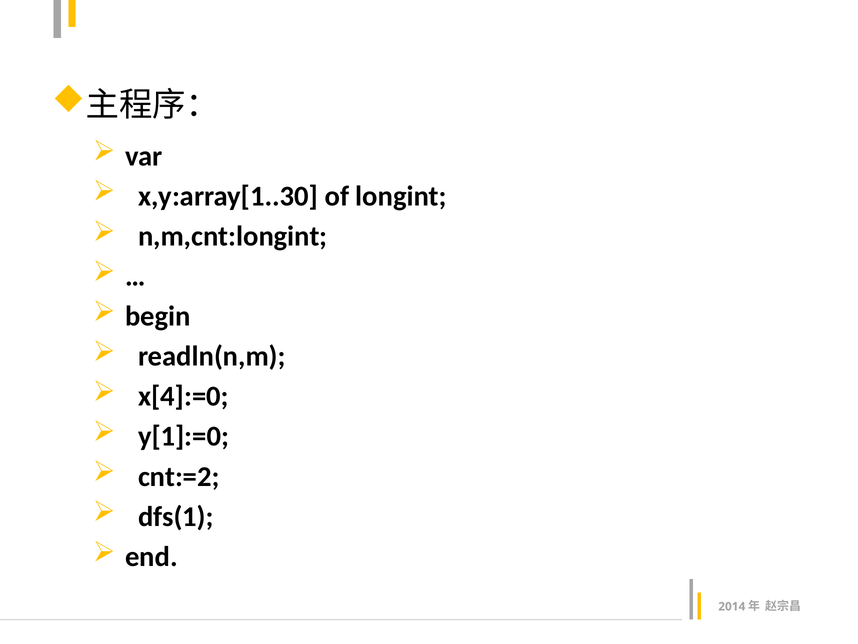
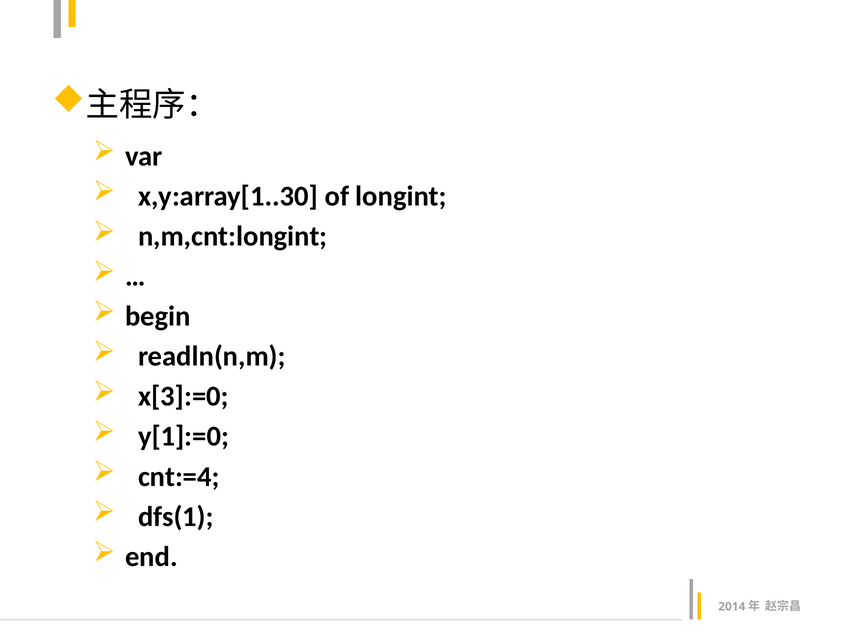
x[4]:=0: x[4]:=0 -> x[3]:=0 (183, 396)
cnt:=2: cnt:=2 -> cnt:=4 (179, 476)
